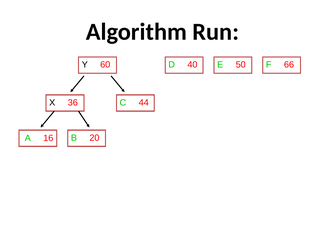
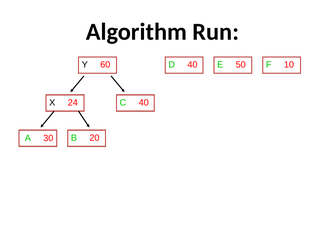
66: 66 -> 10 (289, 65)
36: 36 -> 24 (73, 102)
C 44: 44 -> 40 (144, 102)
16: 16 -> 30 (48, 138)
